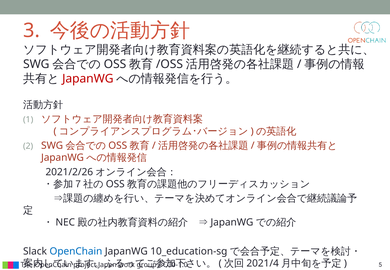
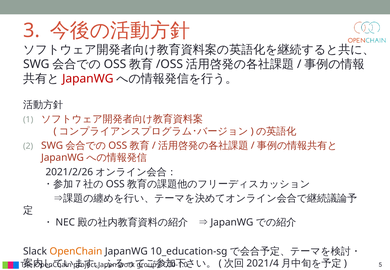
OpenChain colour: blue -> orange (76, 251)
